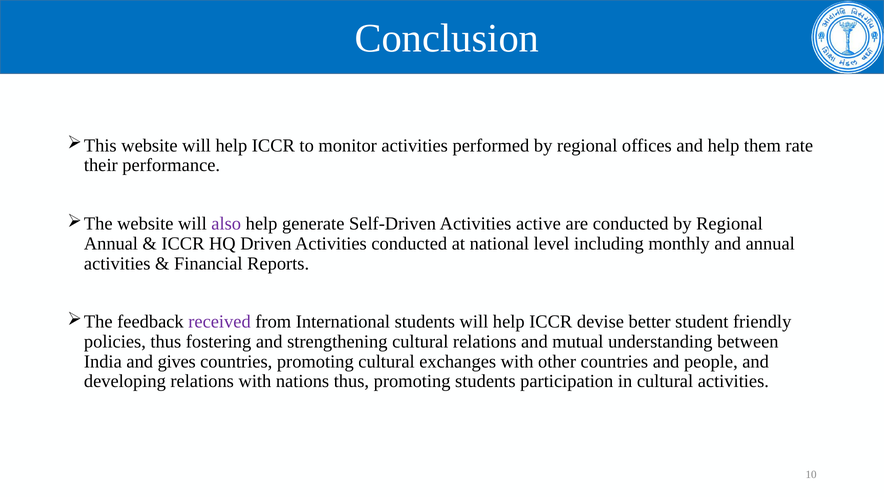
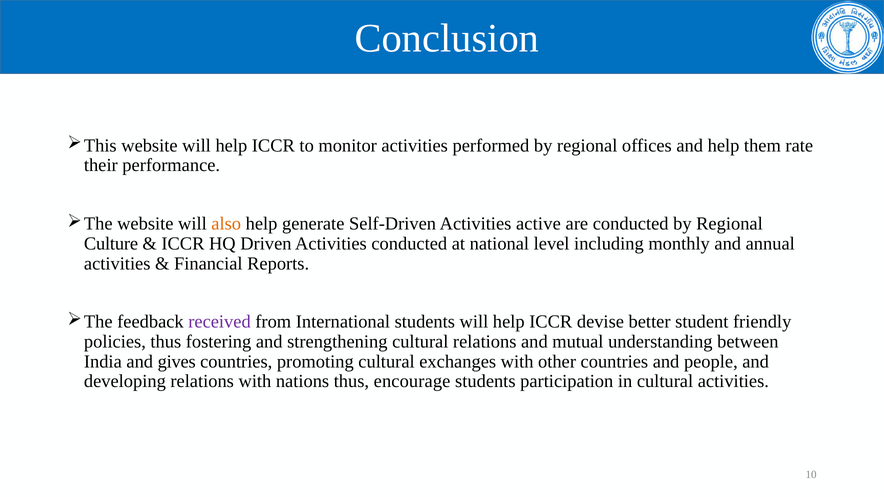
also colour: purple -> orange (226, 224)
Annual: Annual -> Culture (111, 244)
thus promoting: promoting -> encourage (412, 382)
